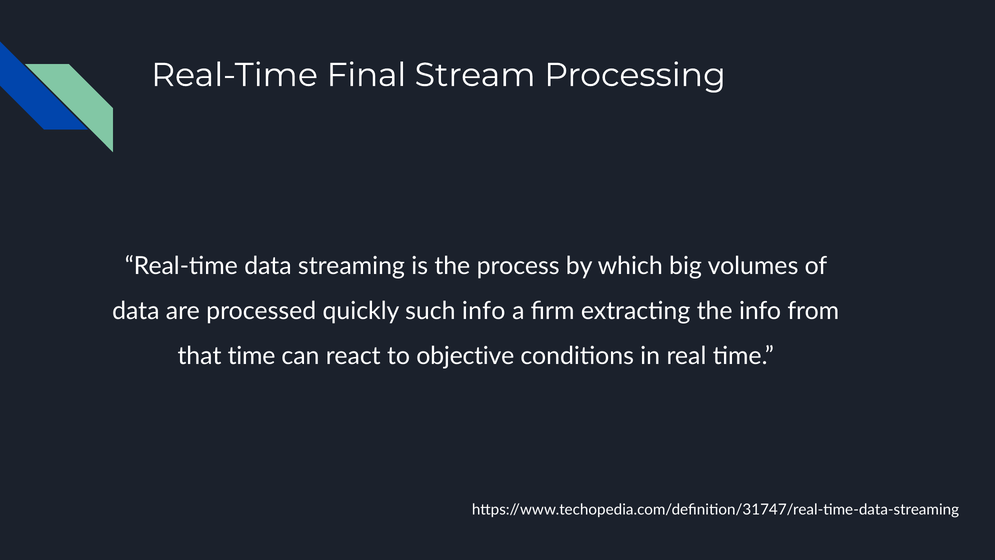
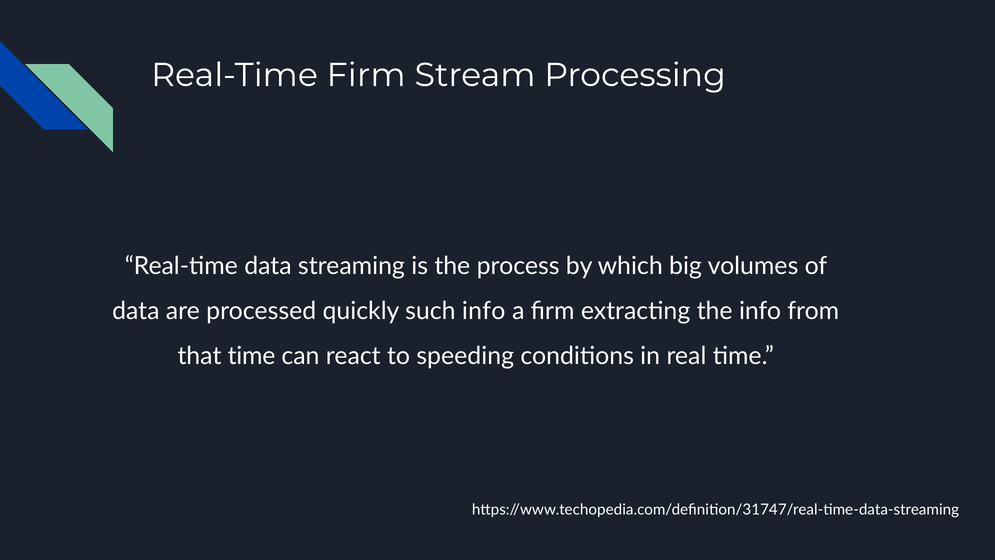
Real-Time Final: Final -> Firm (366, 75)
objective: objective -> speeding (465, 356)
